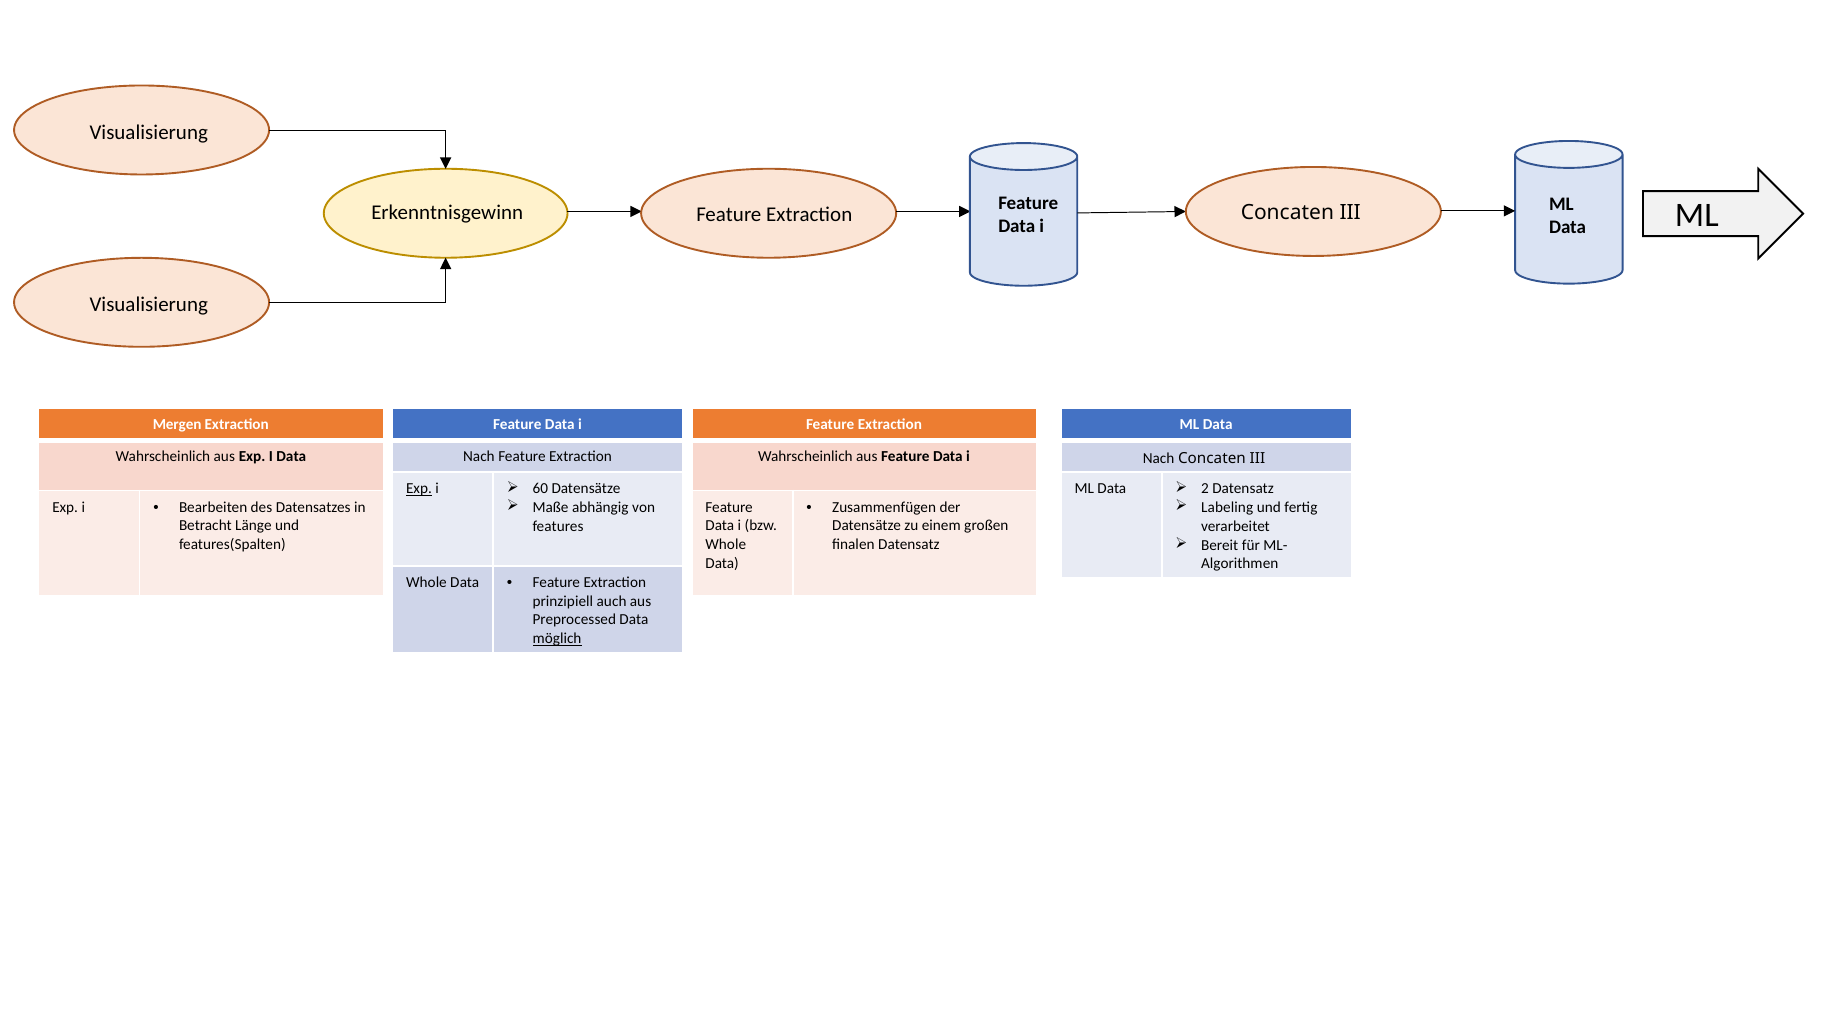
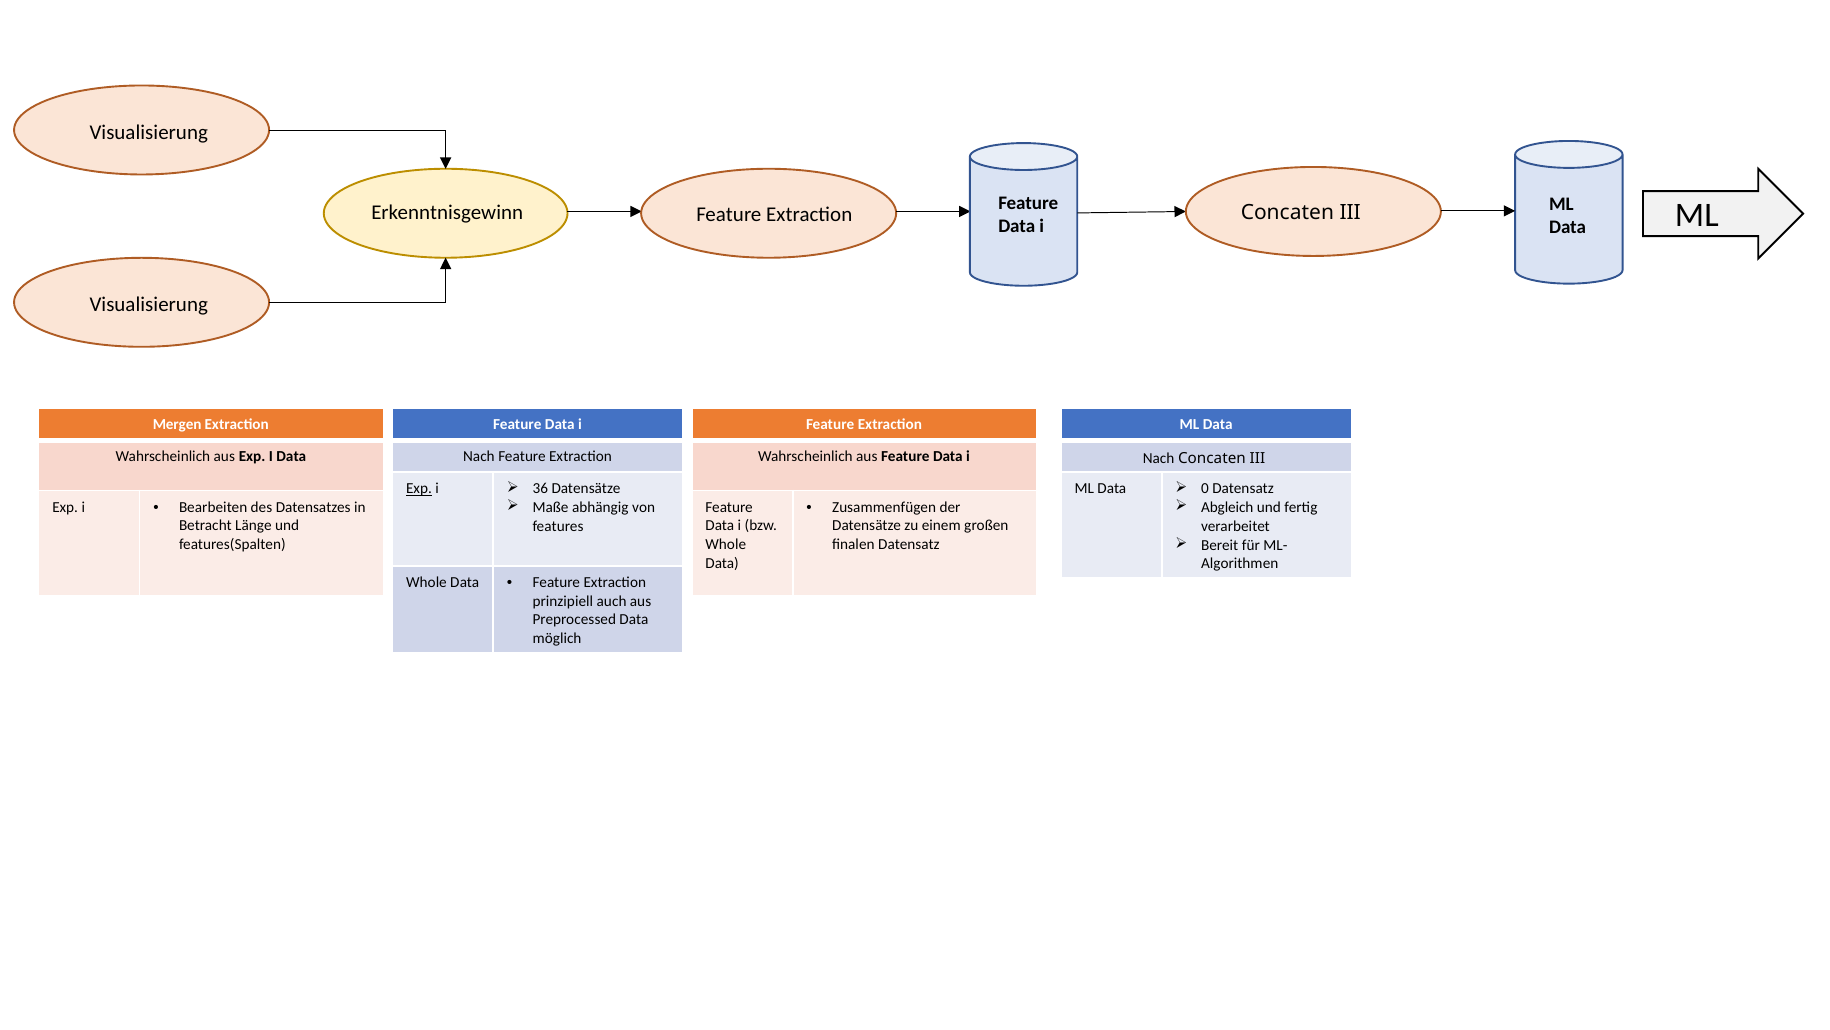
60: 60 -> 36 (540, 488)
2: 2 -> 0 (1205, 488)
Labeling: Labeling -> Abgleich (1227, 507)
möglich underline: present -> none (557, 638)
